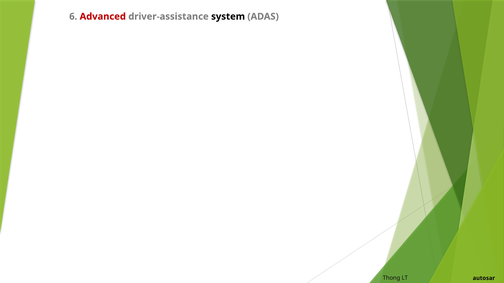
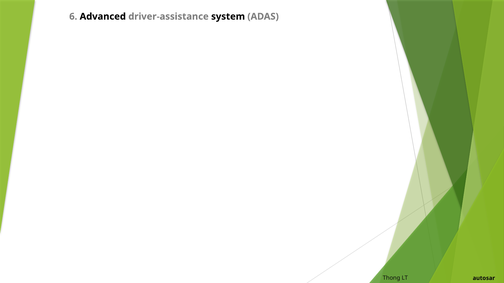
Advanced colour: red -> black (103, 17)
